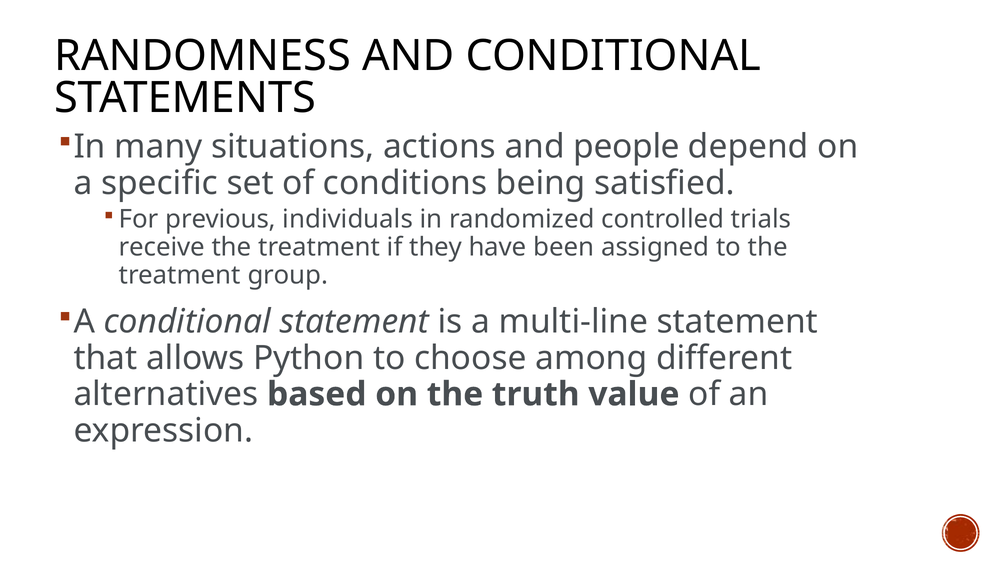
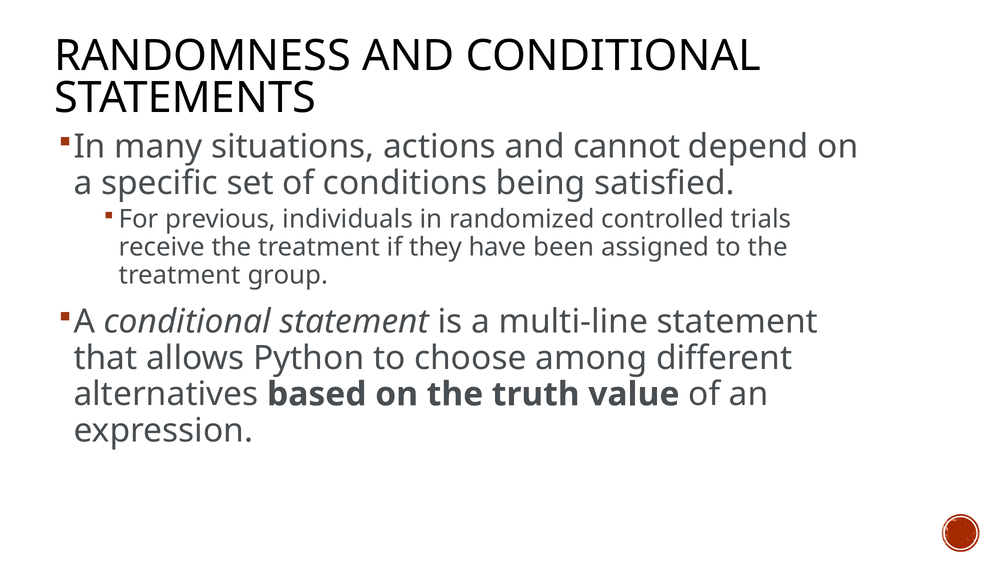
people: people -> cannot (627, 147)
